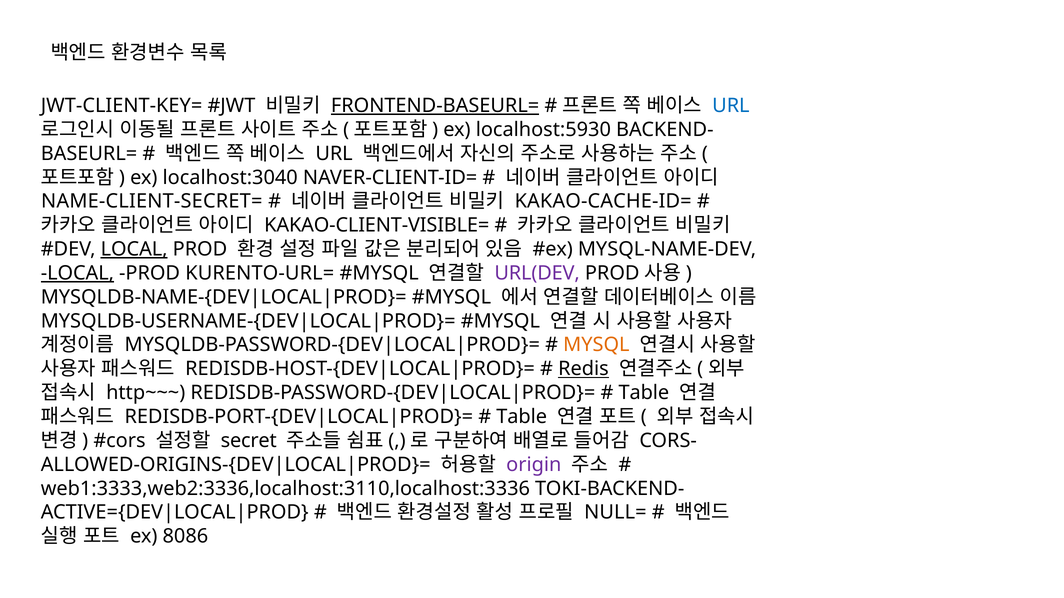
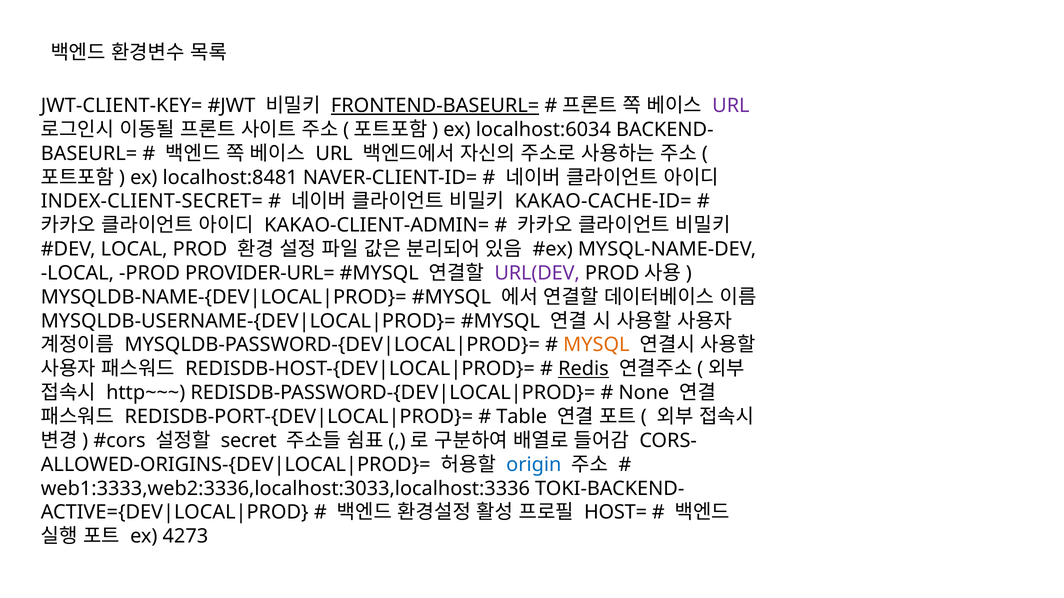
URL colour: blue -> purple (731, 106)
localhost:5930: localhost:5930 -> localhost:6034 (543, 130)
localhost:3040: localhost:3040 -> localhost:8481 (230, 178)
NAME-CLIENT-SECRET=: NAME-CLIENT-SECRET= -> INDEX-CLIENT-SECRET= (152, 202)
KAKAO-CLIENT-VISIBLE=: KAKAO-CLIENT-VISIBLE= -> KAKAO-CLIENT-ADMIN= (377, 225)
LOCAL underline: present -> none (134, 249)
LOCAL underline: present -> none (77, 273)
KURENTO-URL=: KURENTO-URL= -> PROVIDER-URL= (260, 273)
Table: Table -> None (644, 393)
origin colour: purple -> blue (534, 465)
web1:3333,web2:3336,localhost:3110,localhost:3336: web1:3333,web2:3336,localhost:3110,localhost:3336 -> web1:3333,web2:3336,localhost:3033,localhost:3336 (285, 489)
NULL=: NULL= -> HOST= (616, 513)
8086: 8086 -> 4273 (185, 537)
